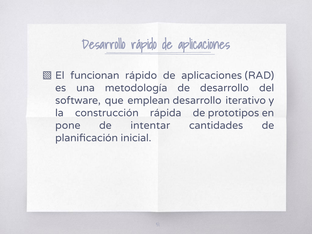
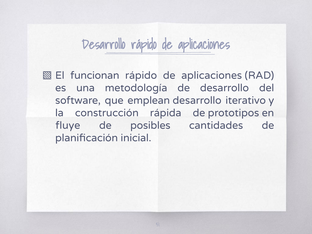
pone: pone -> fluye (68, 125)
intentar: intentar -> posibles (150, 125)
